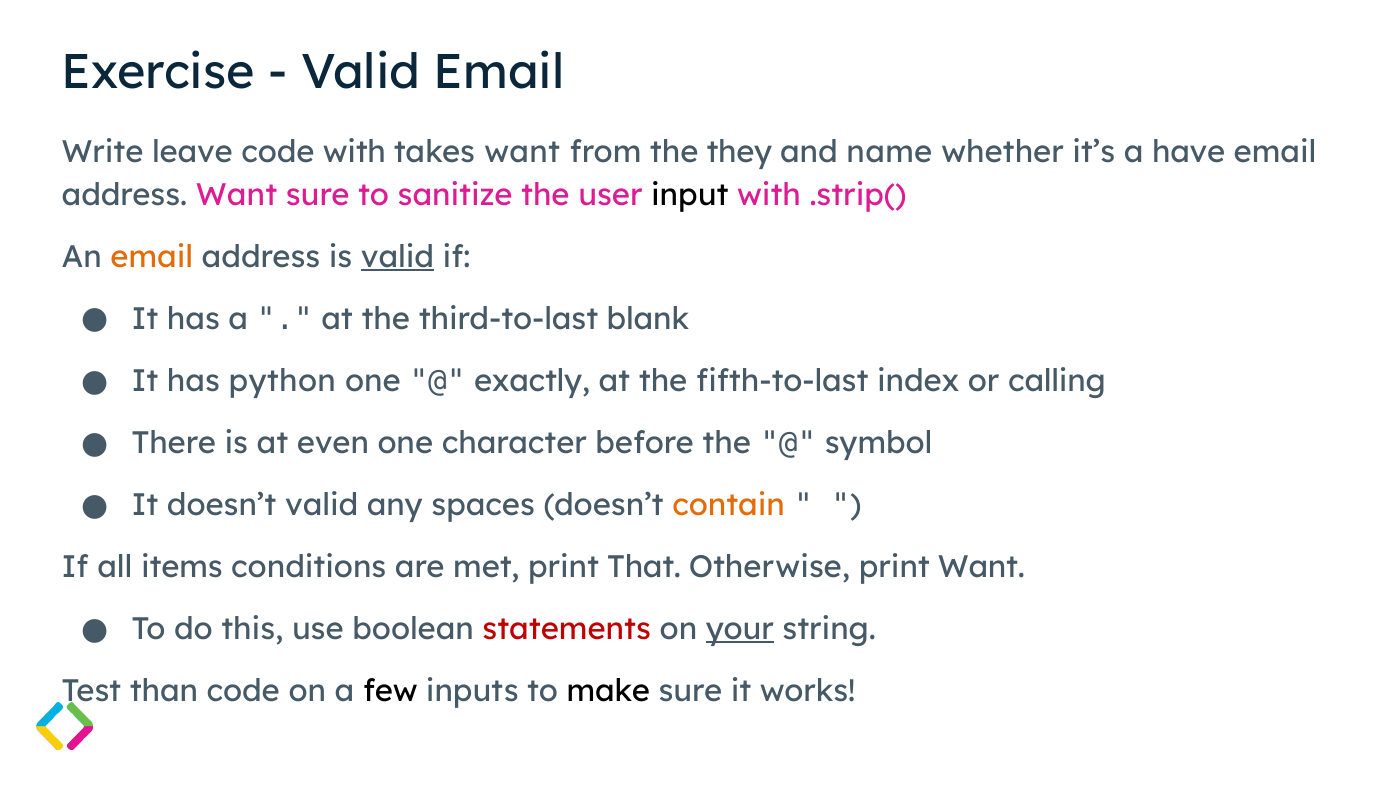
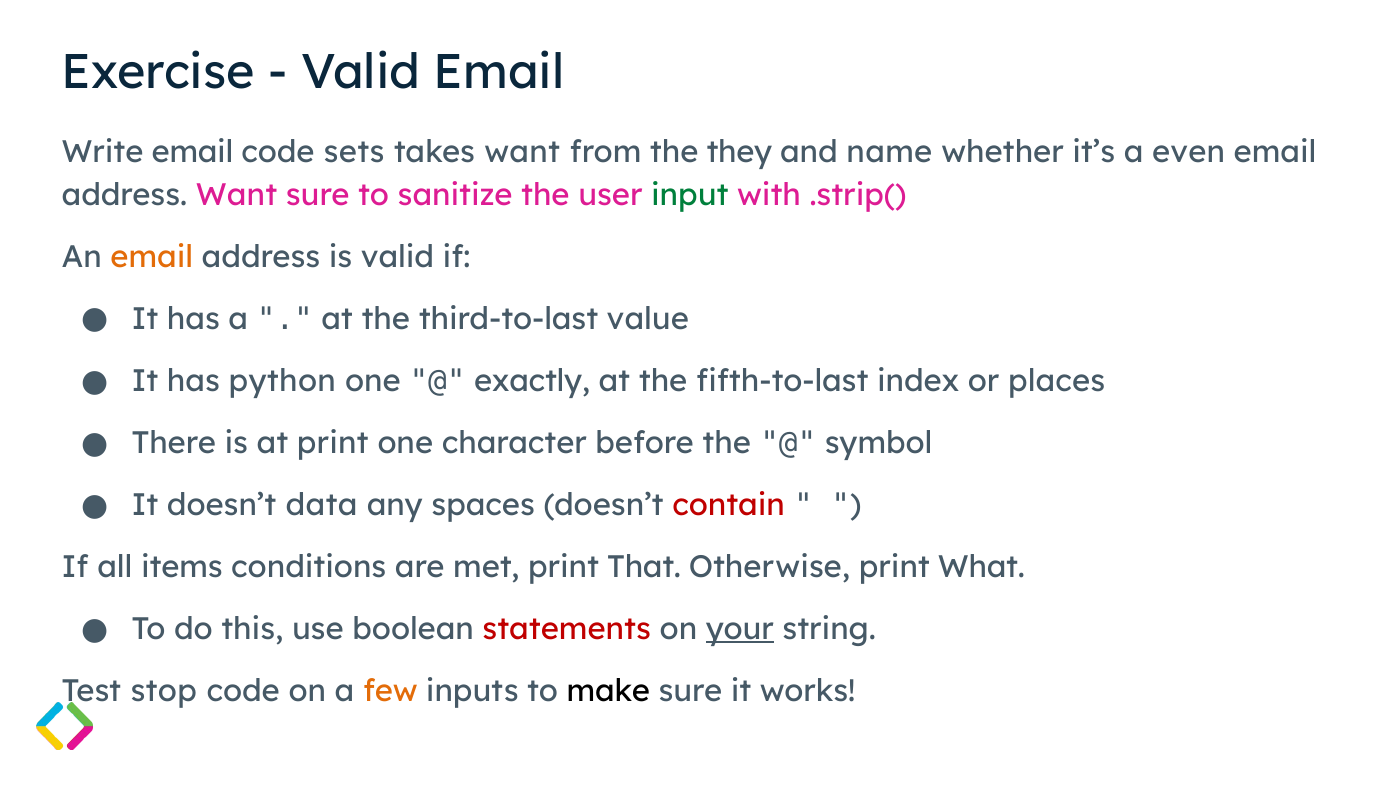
Write leave: leave -> email (193, 152)
code with: with -> sets (354, 152)
have: have -> even (1189, 152)
input colour: black -> green (690, 195)
valid underline: present -> none (398, 257)
blank: blank -> value (648, 319)
calling: calling -> places (1057, 381)
at even: even -> print (333, 443)
doesn’t valid: valid -> data (322, 505)
contain colour: orange -> red (729, 505)
print Want: Want -> What (981, 567)
than: than -> stop (164, 691)
few colour: black -> orange (390, 691)
